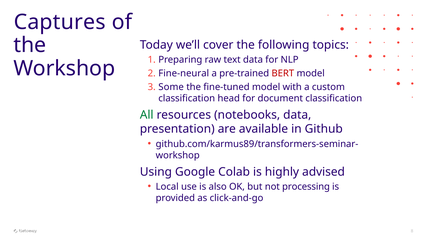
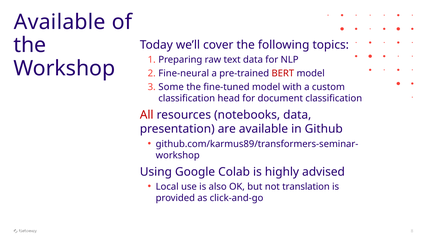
Captures: Captures -> Available (60, 22)
All colour: green -> red (147, 115)
processing: processing -> translation (306, 187)
